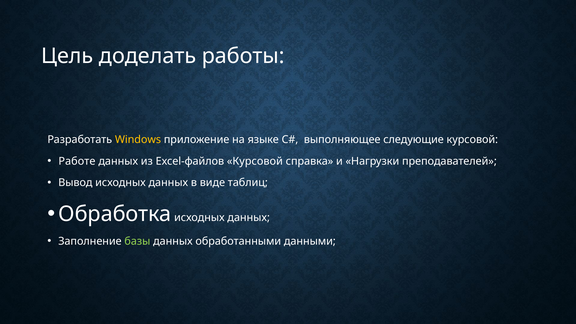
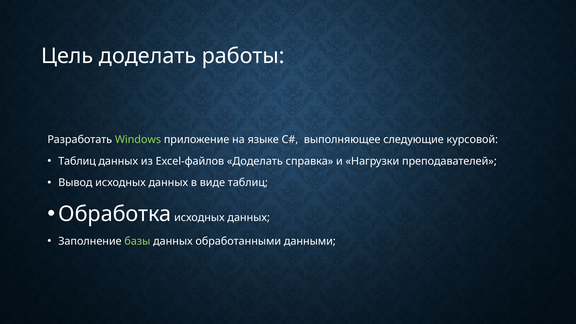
Windows colour: yellow -> light green (138, 140)
Работе: Работе -> Таблиц (77, 161)
Excel-файлов Курсовой: Курсовой -> Доделать (255, 161)
